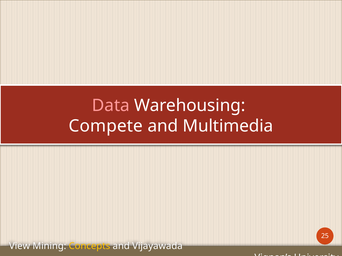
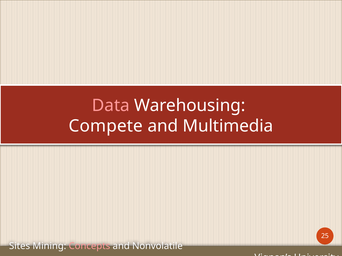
View: View -> Sites (20, 247)
Concepts colour: yellow -> pink (89, 247)
Vijayawada: Vijayawada -> Nonvolatile (157, 247)
